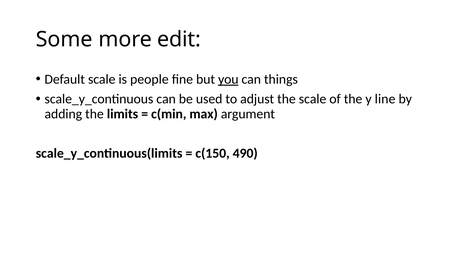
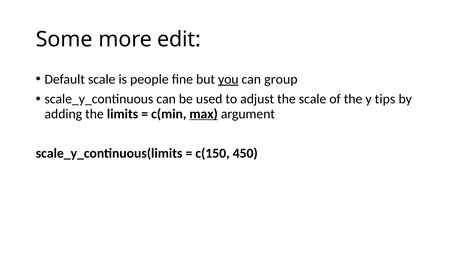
things: things -> group (281, 79)
line: line -> tips (385, 99)
max underline: none -> present (204, 114)
490: 490 -> 450 (245, 153)
